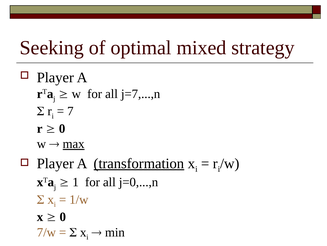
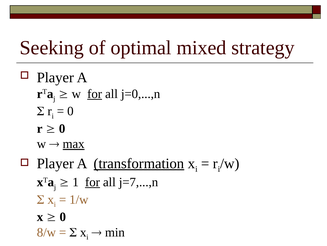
for underline: none -> present (95, 94)
j=7,...,n: j=7,...,n -> j=0,...,n (141, 94)
7: 7 -> 0 (70, 111)
for underline: none -> present (93, 182)
j=0,...,n: j=0,...,n -> j=7,...,n (139, 182)
7/w: 7/w -> 8/w (46, 232)
